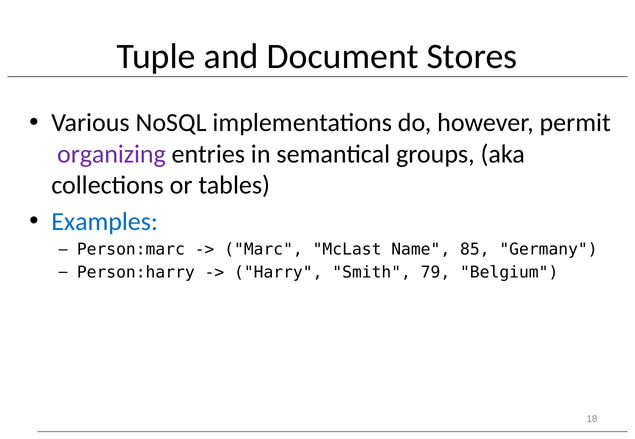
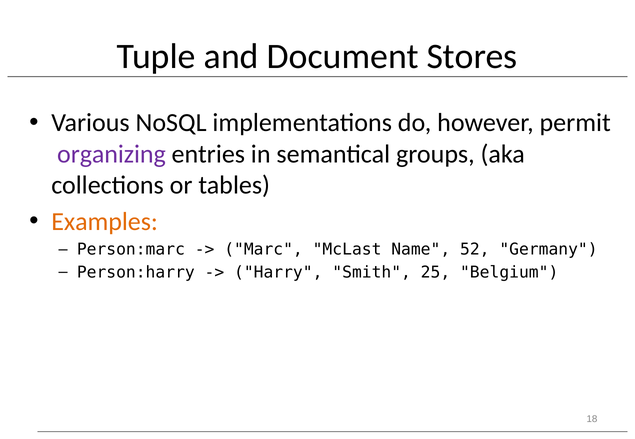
Examples colour: blue -> orange (105, 222)
85: 85 -> 52 (475, 250)
79: 79 -> 25 (435, 273)
